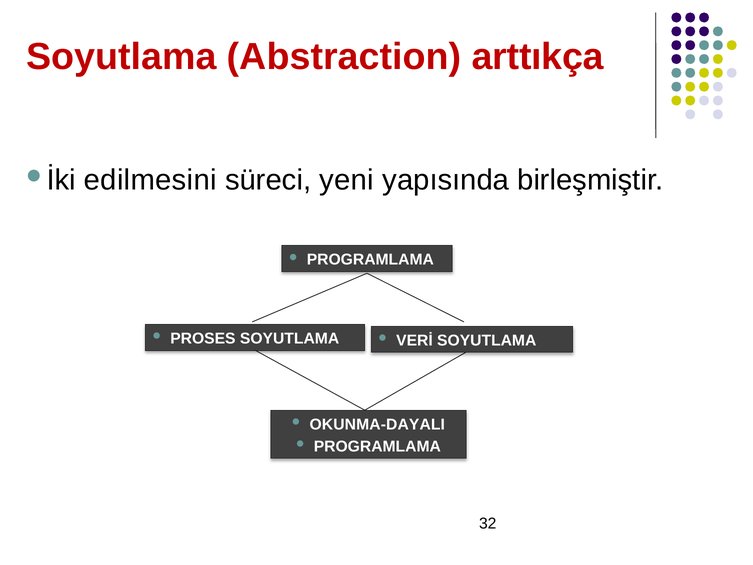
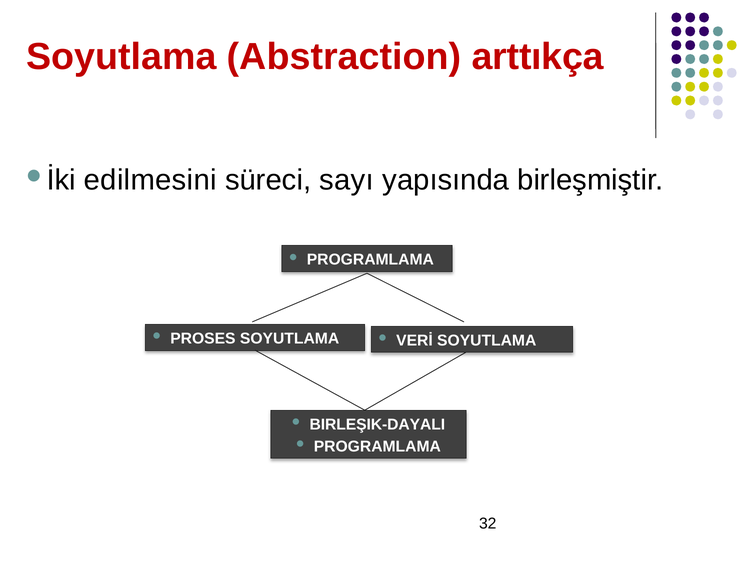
yeni: yeni -> sayı (347, 180)
OKUNMA-DAYALI: OKUNMA-DAYALI -> BIRLEŞIK-DAYALI (377, 424)
